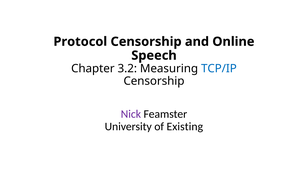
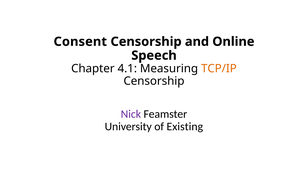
Protocol: Protocol -> Consent (80, 42)
3.2: 3.2 -> 4.1 (127, 69)
TCP/IP colour: blue -> orange (219, 69)
